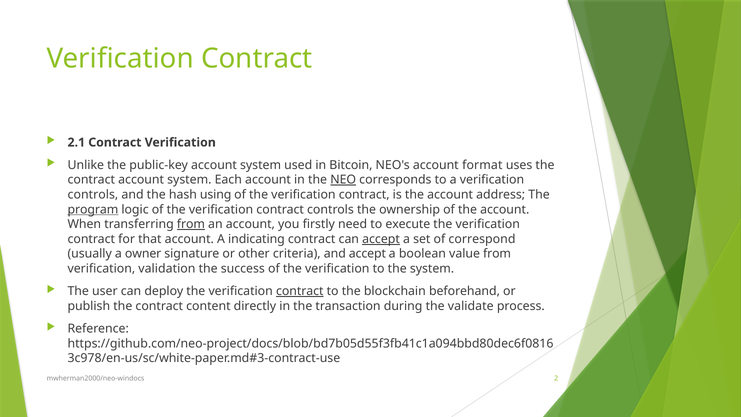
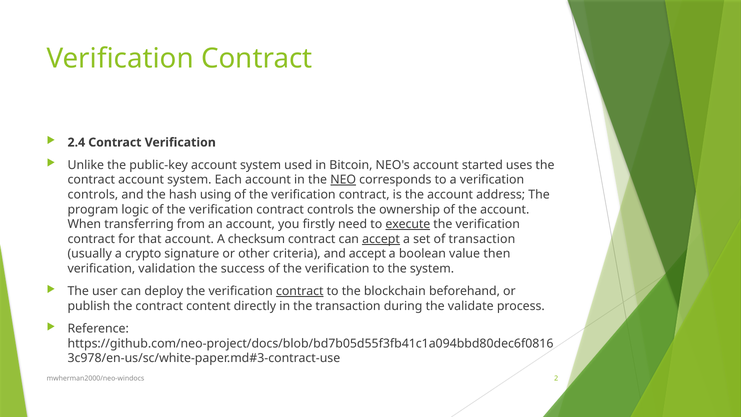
2.1: 2.1 -> 2.4 (76, 142)
format: format -> started (482, 165)
program underline: present -> none (93, 209)
from underline: present -> none (191, 224)
execute underline: none -> present (408, 224)
indicating: indicating -> checksum (256, 239)
of correspond: correspond -> transaction (482, 239)
owner: owner -> crypto (143, 254)
value from: from -> then (497, 254)
